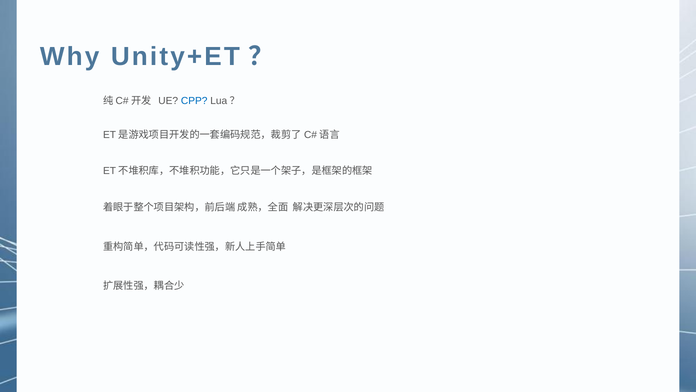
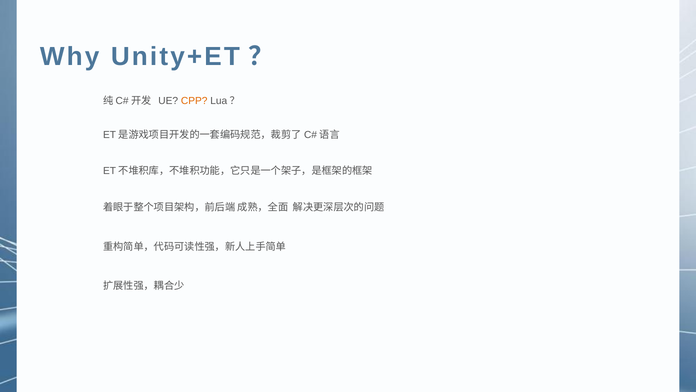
CPP colour: blue -> orange (194, 101)
